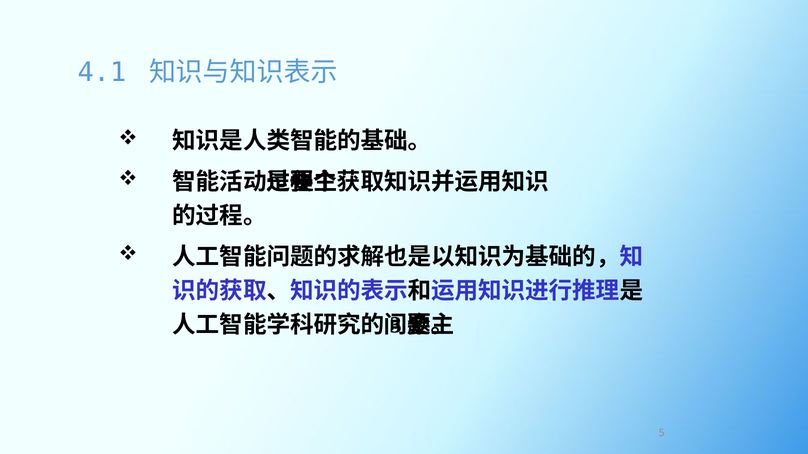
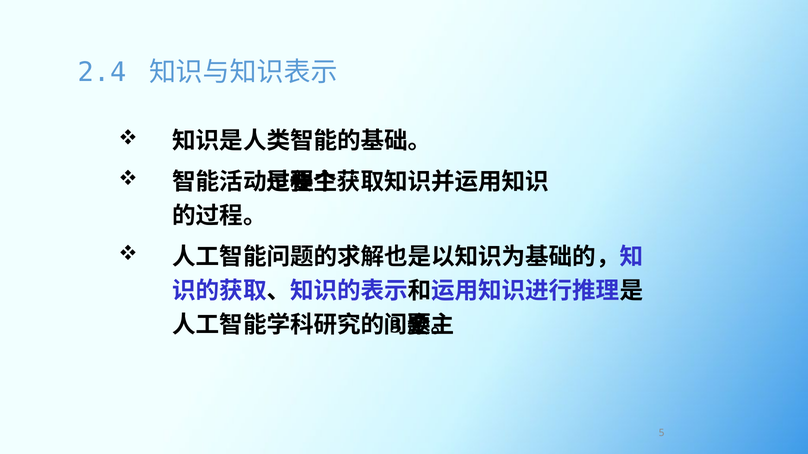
4.1: 4.1 -> 2.4 (102, 72)
